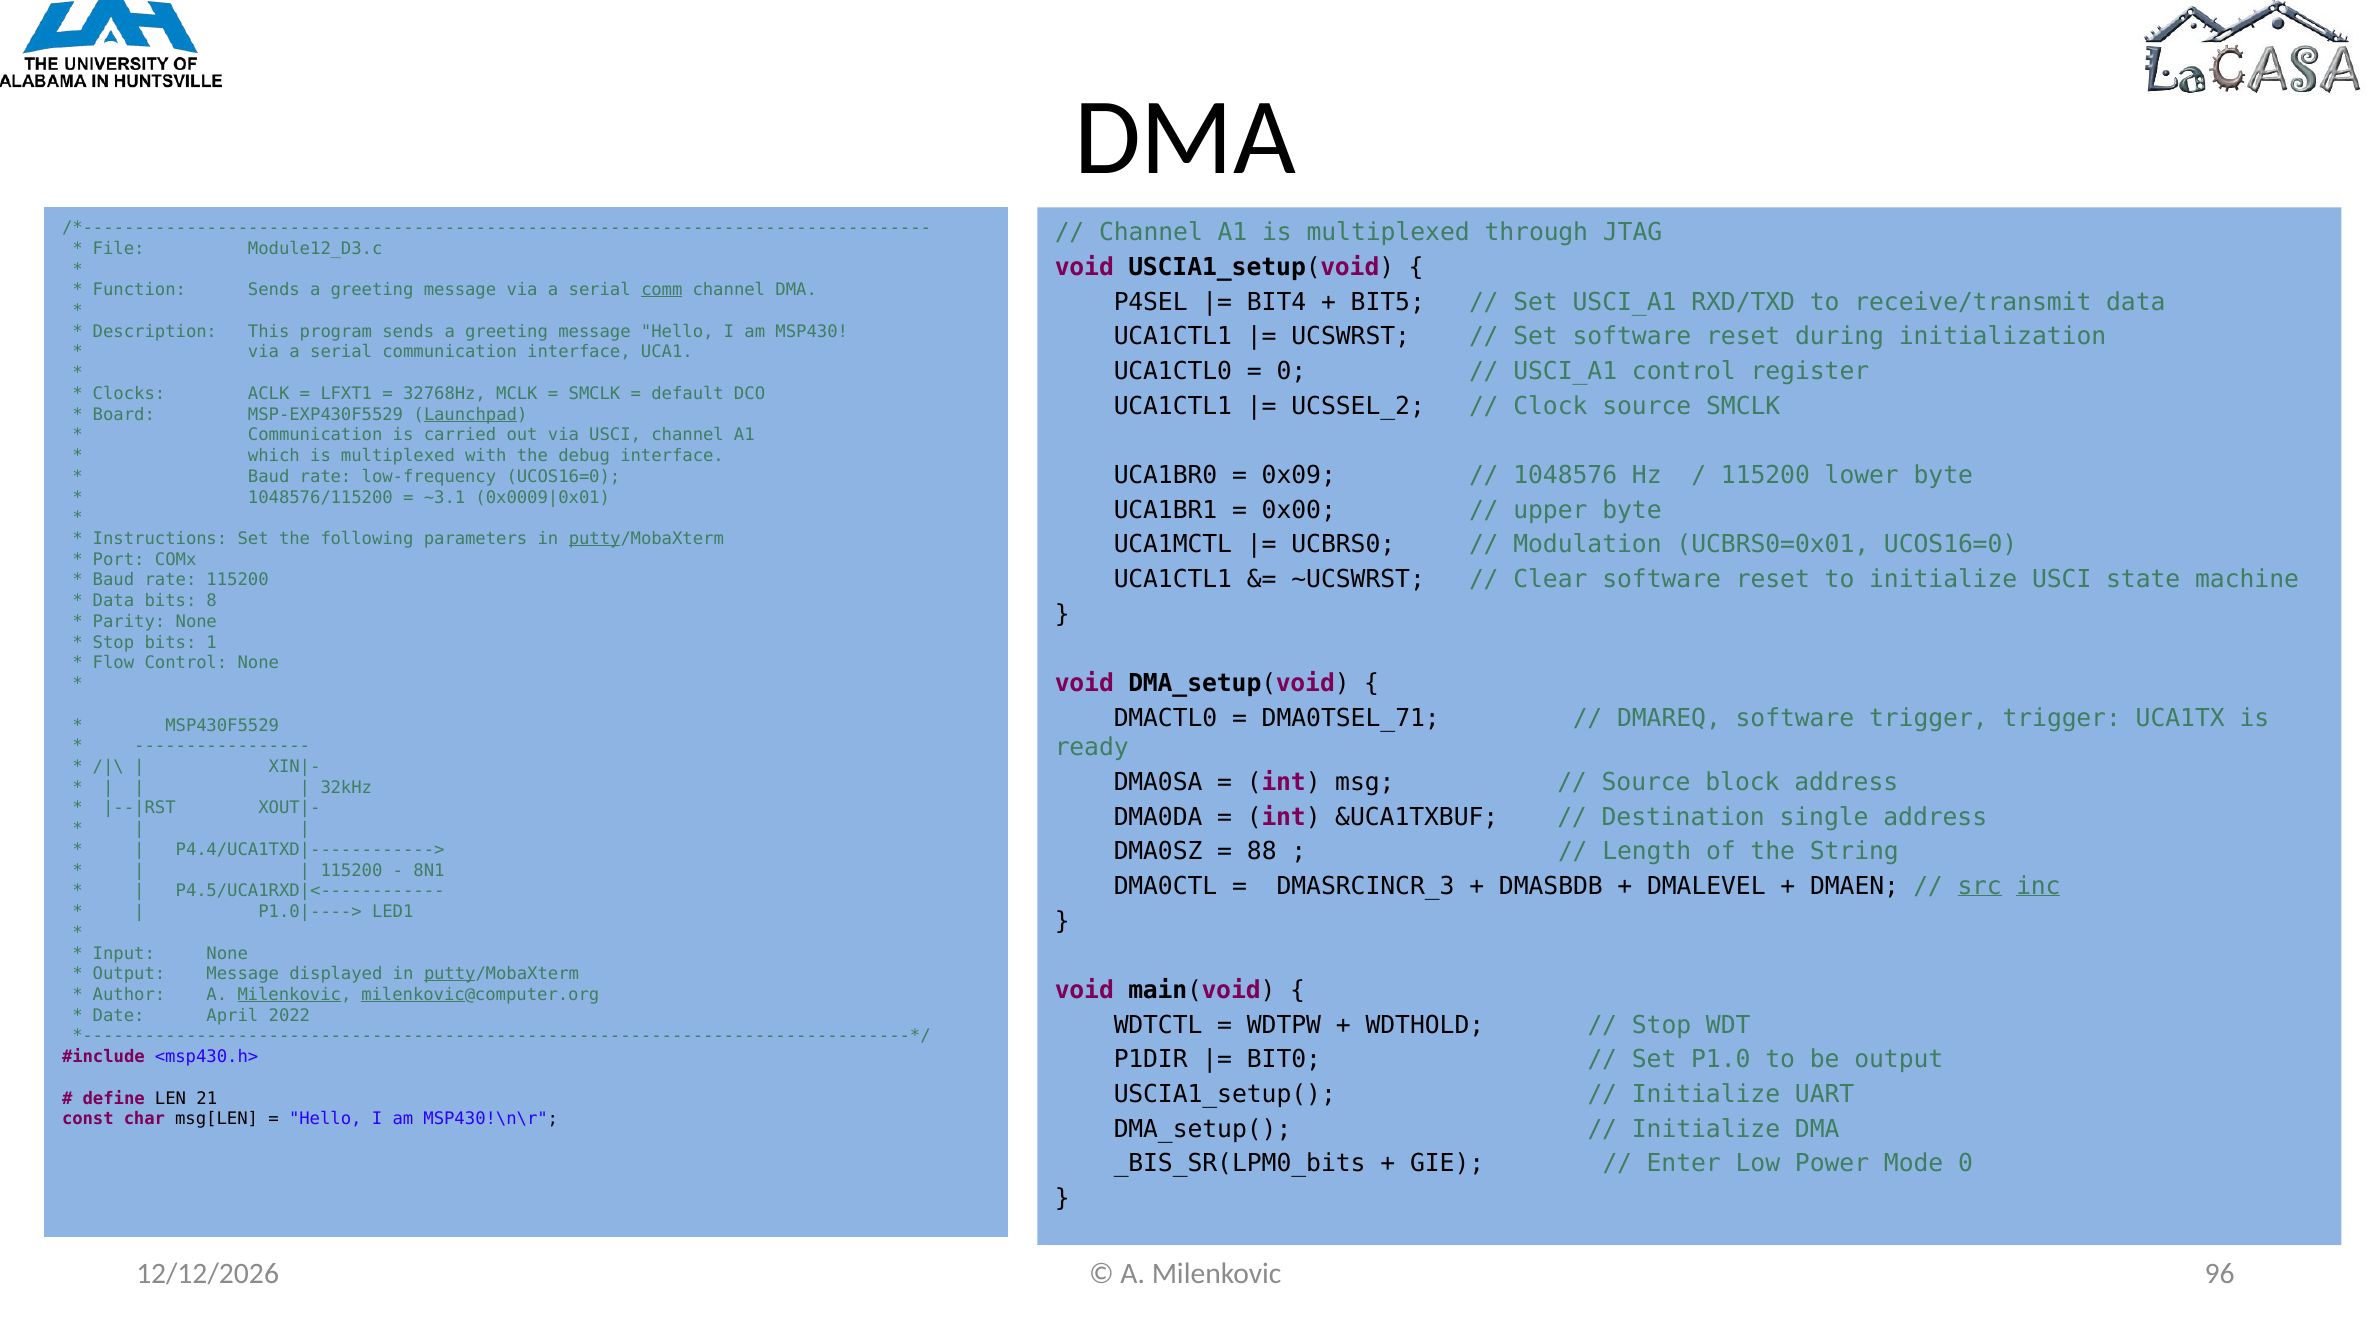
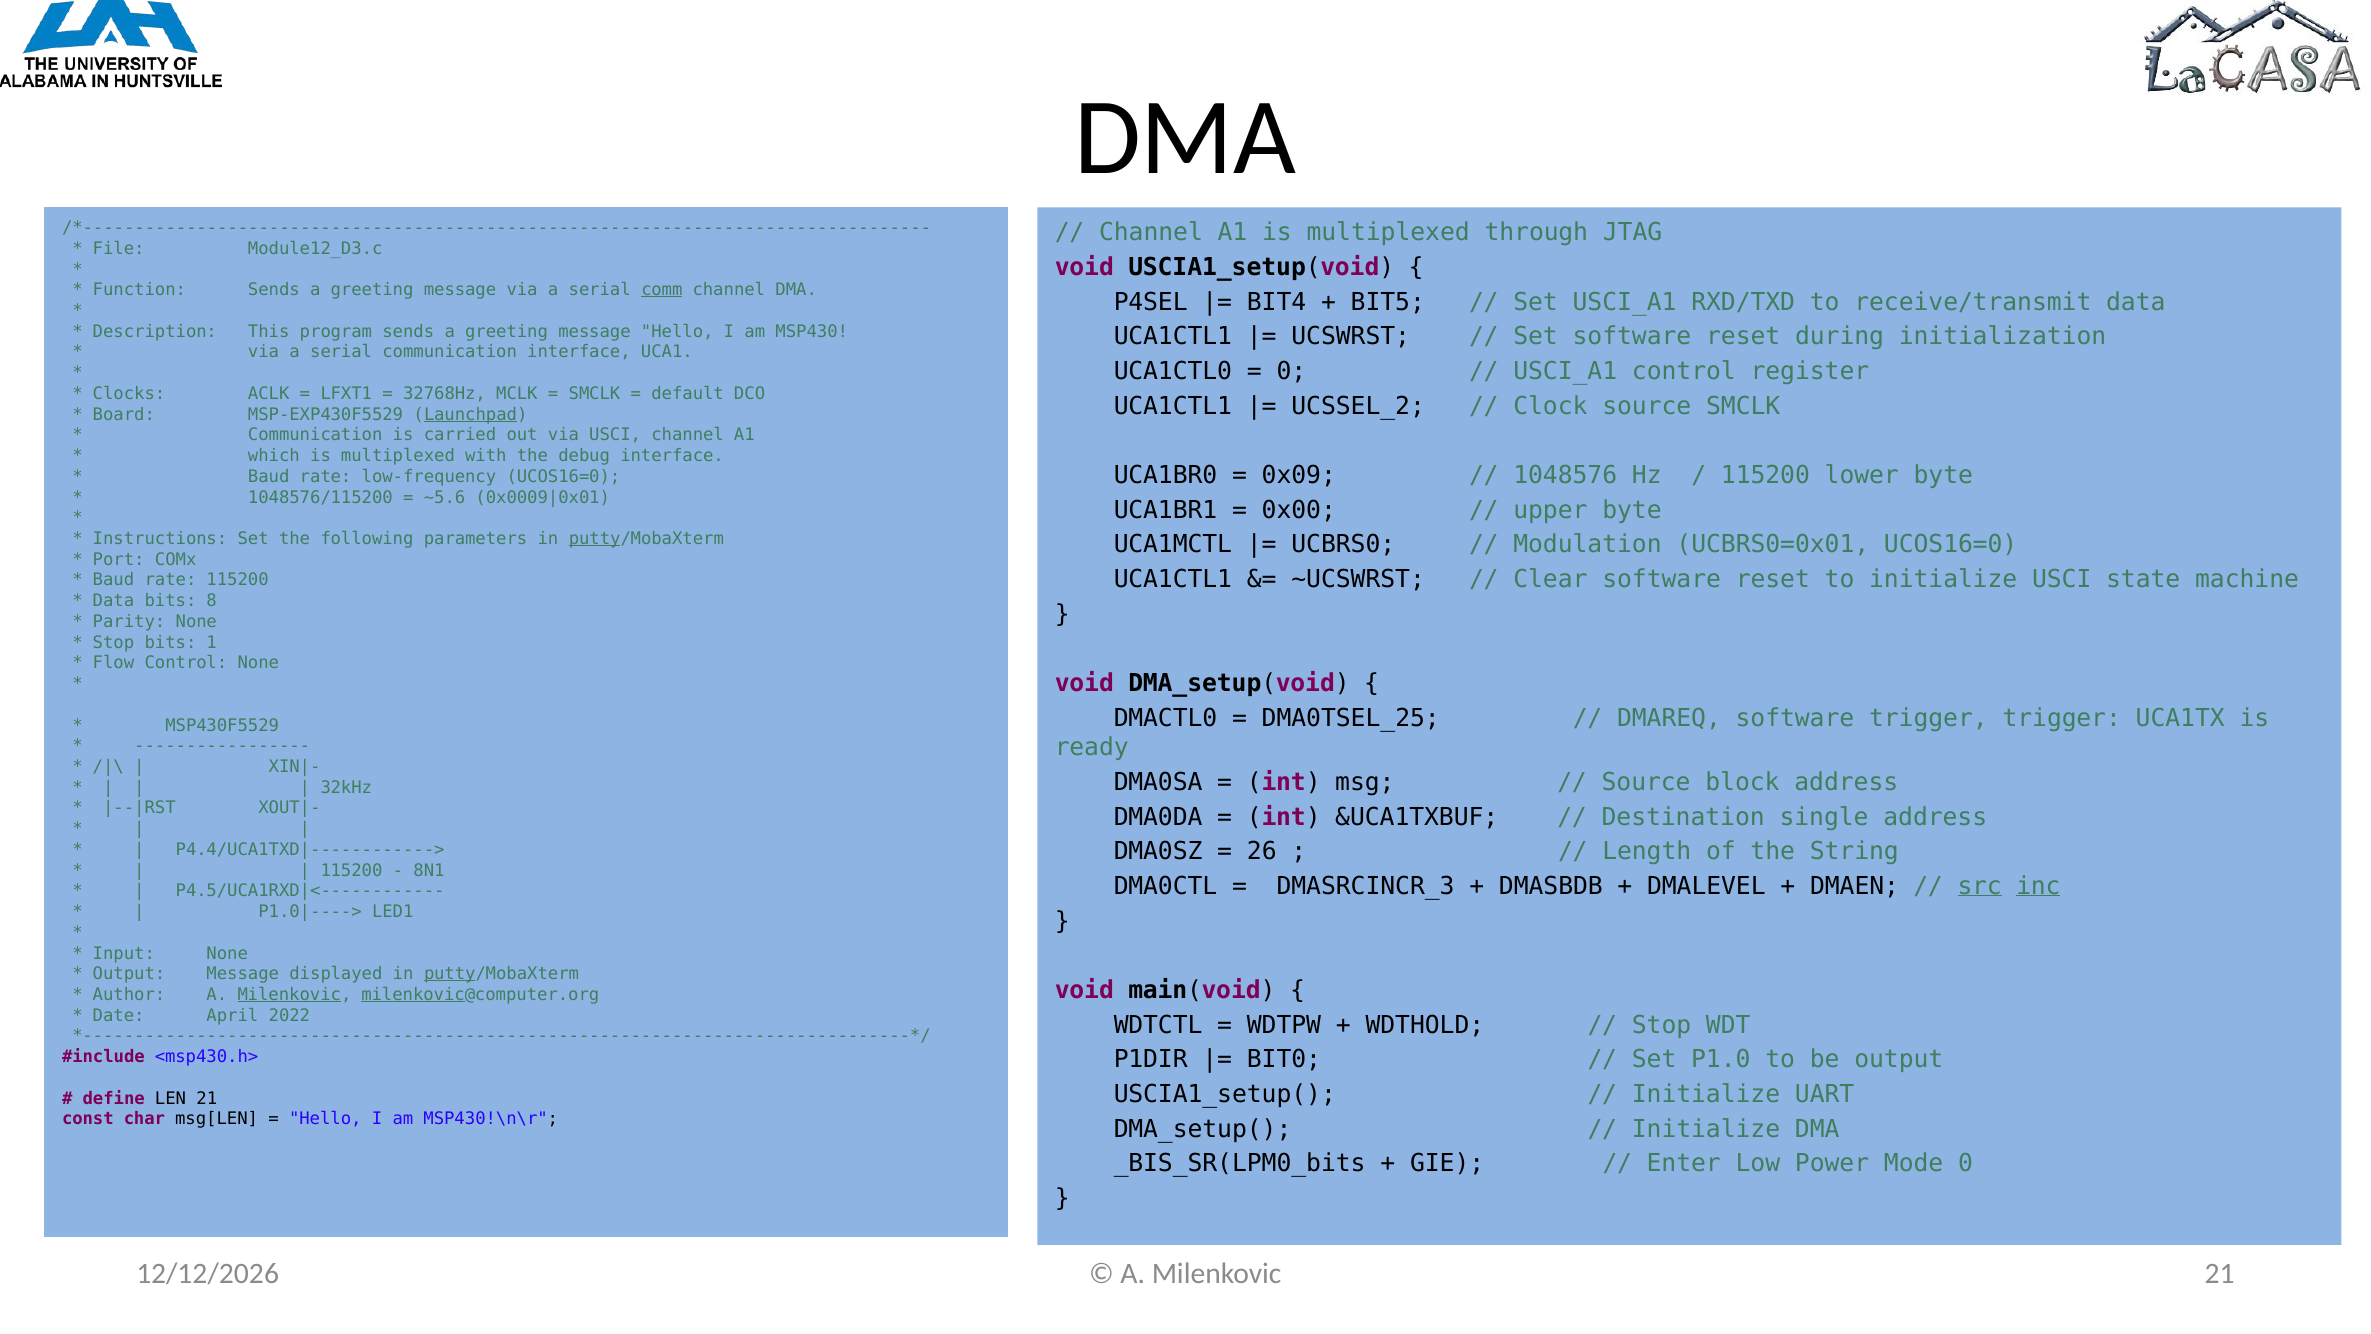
~3.1: ~3.1 -> ~5.6 (445, 497)
DMA0TSEL_71: DMA0TSEL_71 -> DMA0TSEL_25 (1351, 718)
88: 88 -> 26 (1262, 852)
Milenkovic 96: 96 -> 21 (2220, 1273)
